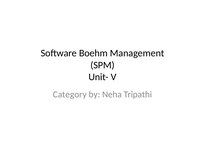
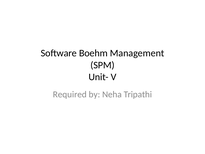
Category: Category -> Required (70, 94)
